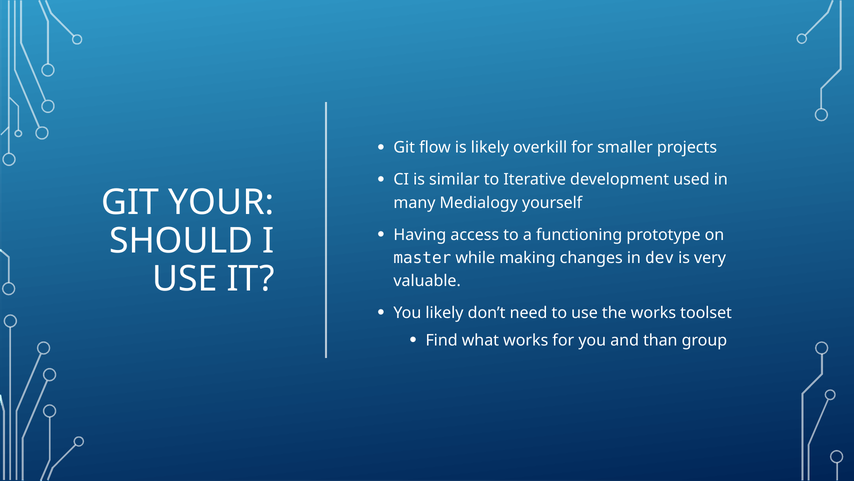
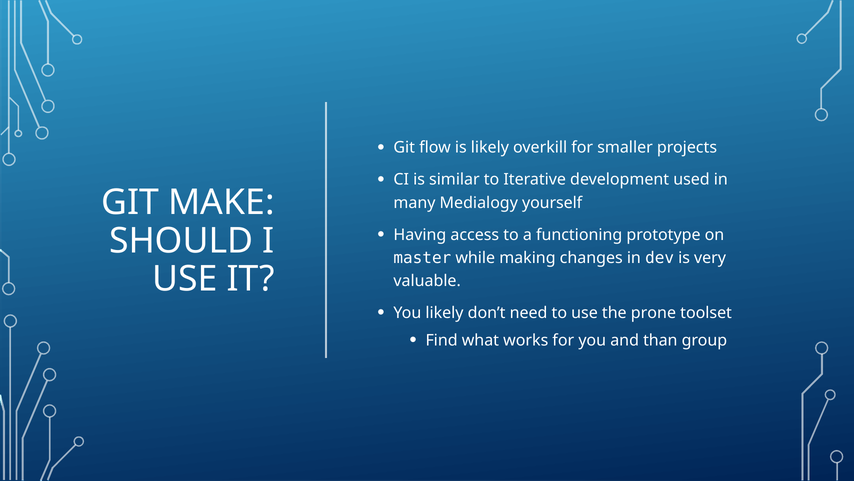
YOUR: YOUR -> MAKE (221, 202)
the works: works -> prone (653, 312)
